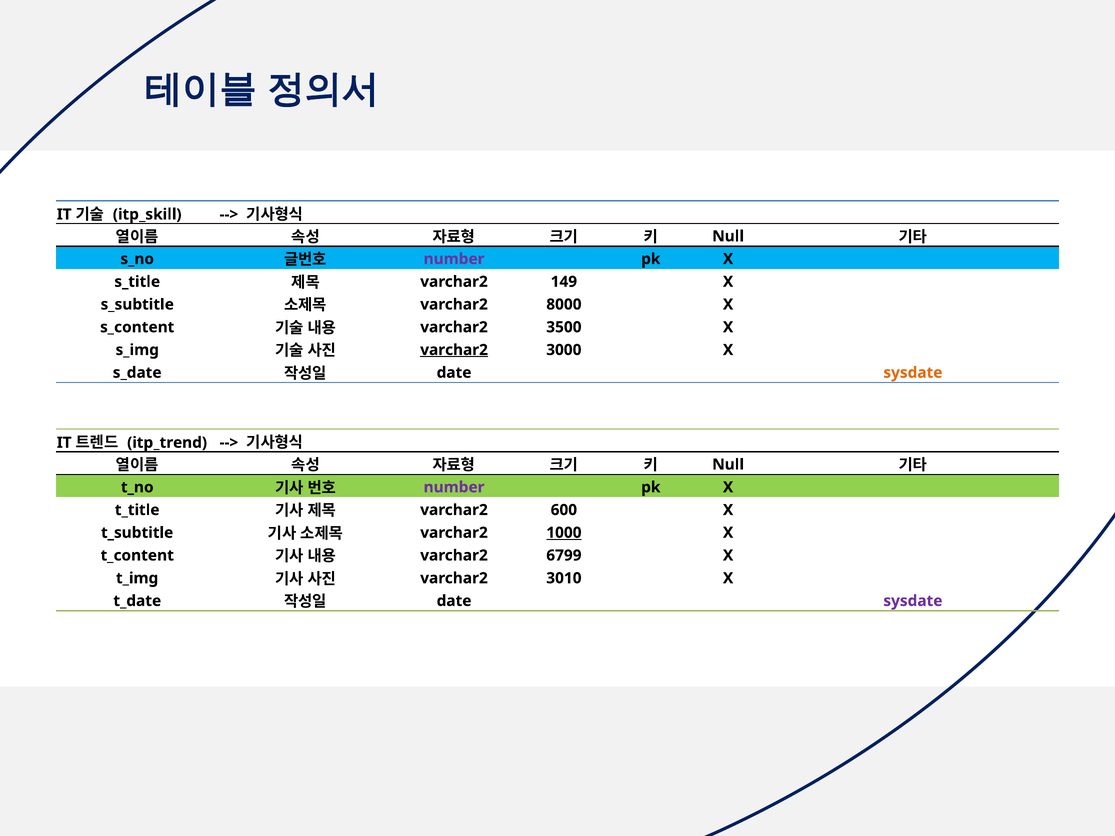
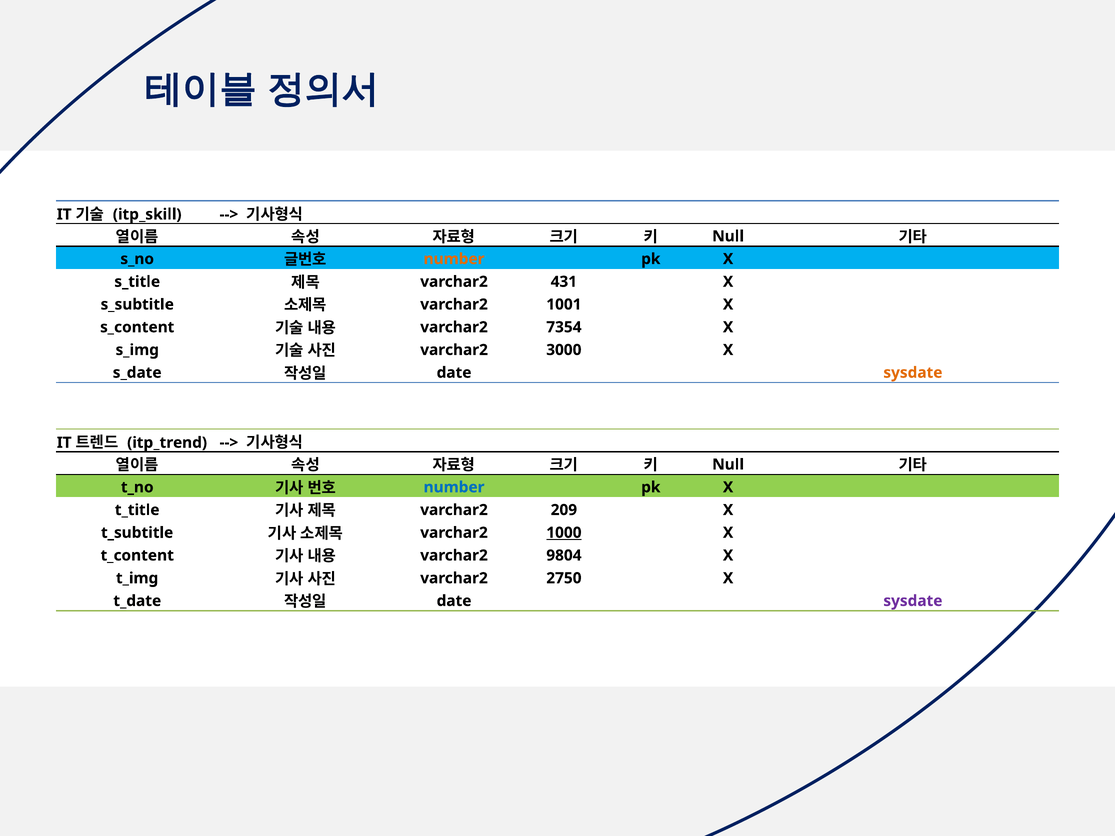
number colour: purple -> orange (454, 259)
149: 149 -> 431 (564, 282)
8000: 8000 -> 1001 (564, 305)
3500: 3500 -> 7354 (564, 327)
varchar2 underline: present -> none (454, 350)
number colour: purple -> blue (454, 487)
600: 600 -> 209 (564, 510)
6799: 6799 -> 9804 (564, 556)
3010: 3010 -> 2750 (564, 578)
